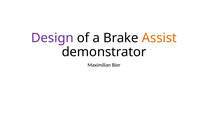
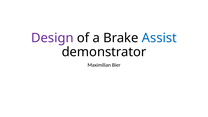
Assist colour: orange -> blue (159, 38)
